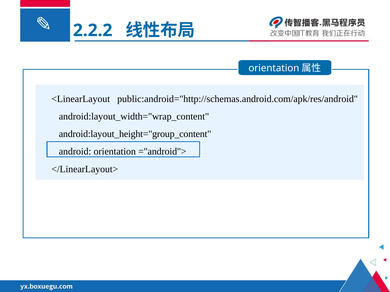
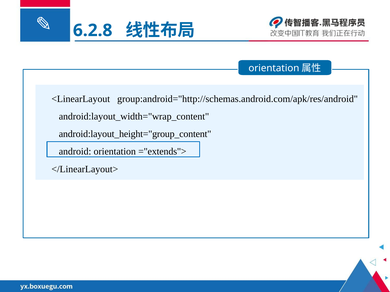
2.2.2: 2.2.2 -> 6.2.8 (93, 30)
public:android="http://schemas.android.com/apk/res/android: public:android="http://schemas.android.com/apk/res/android -> group:android="http://schemas.android.com/apk/res/android (238, 99)
="android">: ="android"> -> ="extends"> (162, 152)
